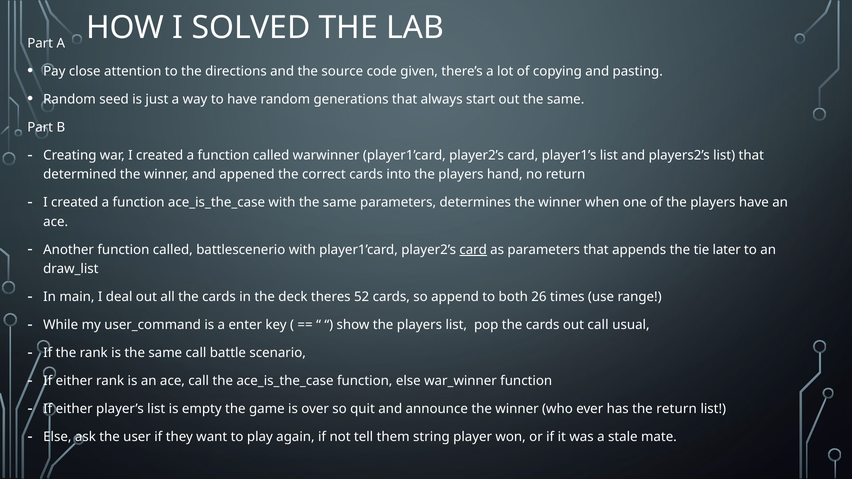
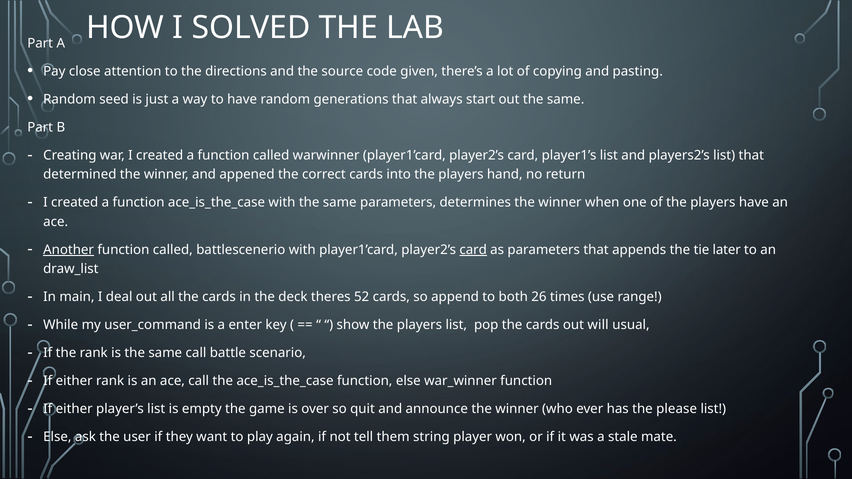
Another underline: none -> present (69, 250)
out call: call -> will (598, 325)
the return: return -> please (677, 409)
